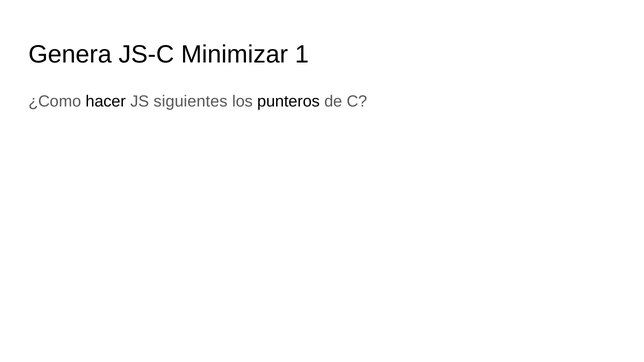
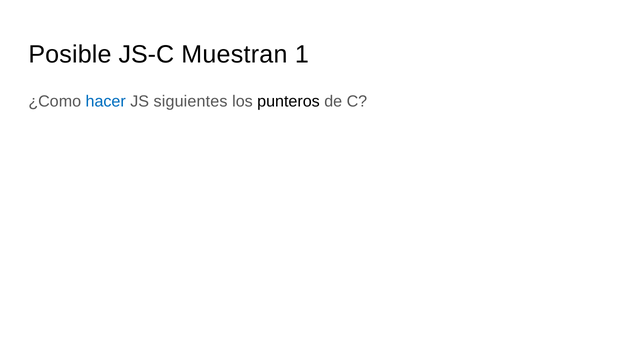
Genera: Genera -> Posible (70, 55)
Minimizar: Minimizar -> Muestran (234, 55)
hacer colour: black -> blue (106, 101)
